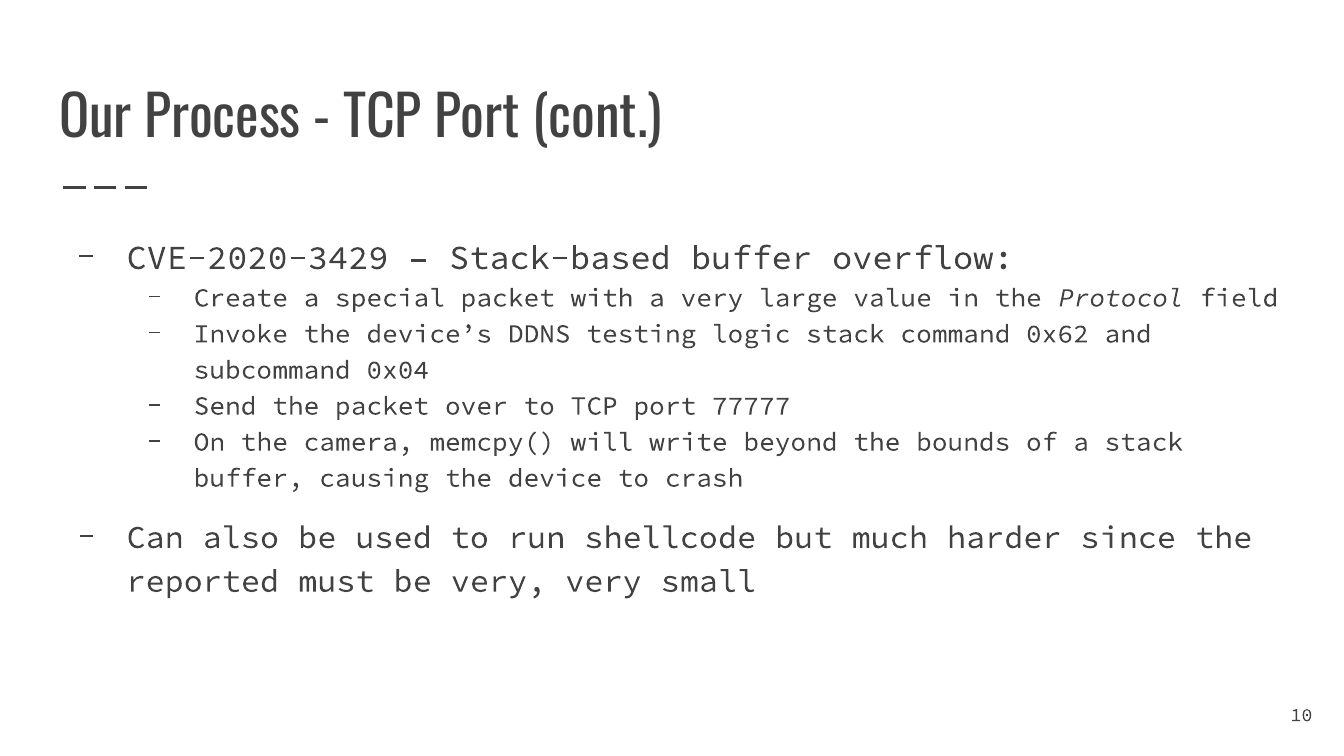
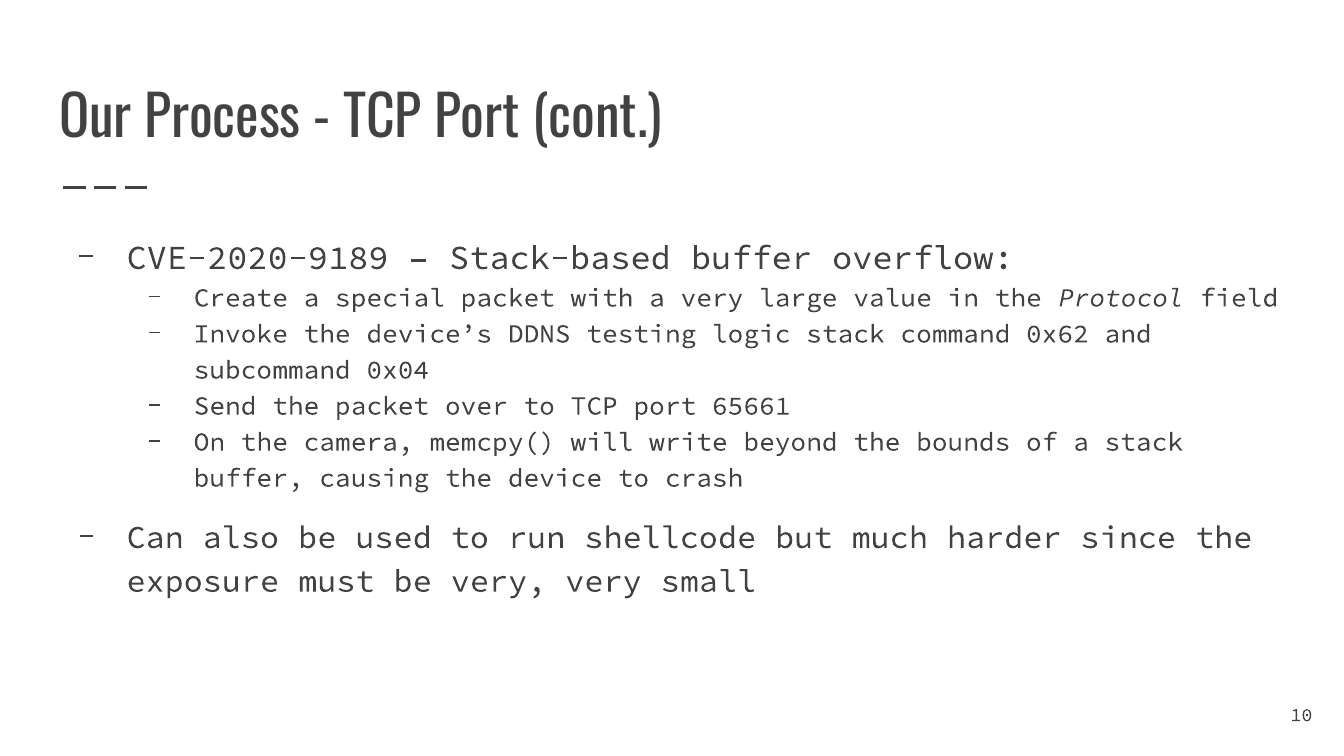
CVE-2020-3429: CVE-2020-3429 -> CVE-2020-9189 (258, 258)
77777: 77777 -> 65661 (751, 406)
reported: reported -> exposure (203, 581)
